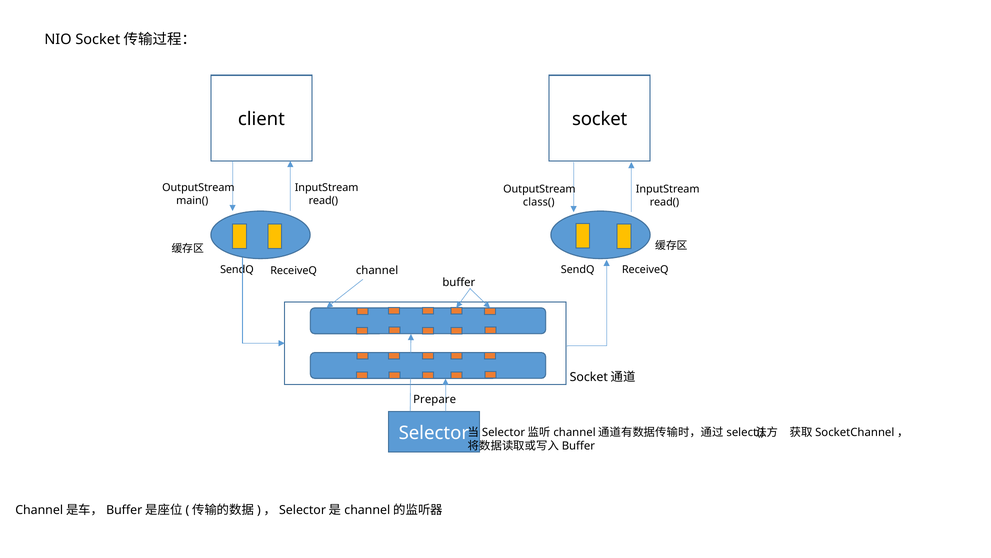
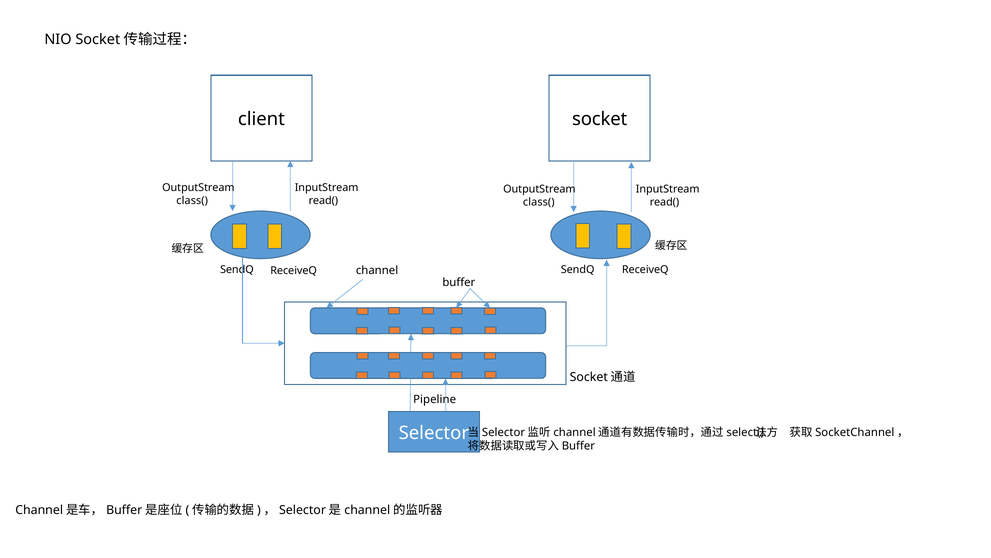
main(: main( -> class( (192, 201)
Prepare: Prepare -> Pipeline (435, 399)
